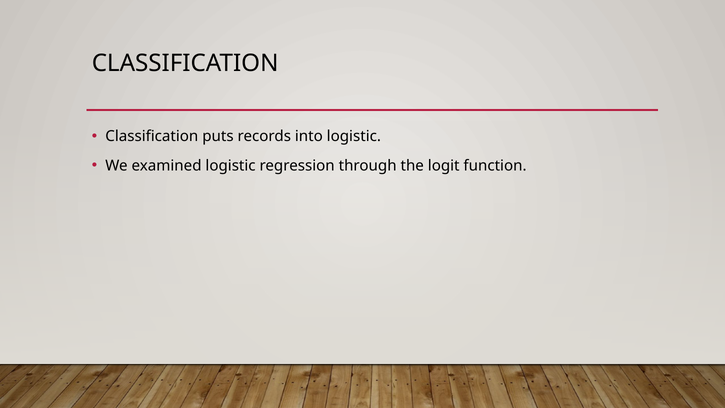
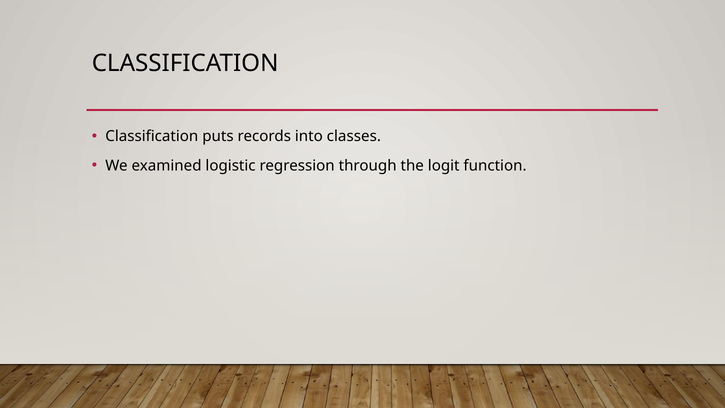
into logistic: logistic -> classes (354, 136)
